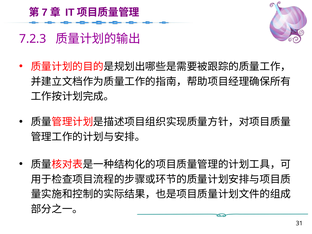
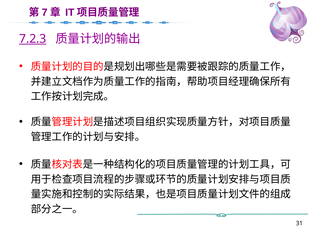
7.2.3 underline: none -> present (33, 39)
